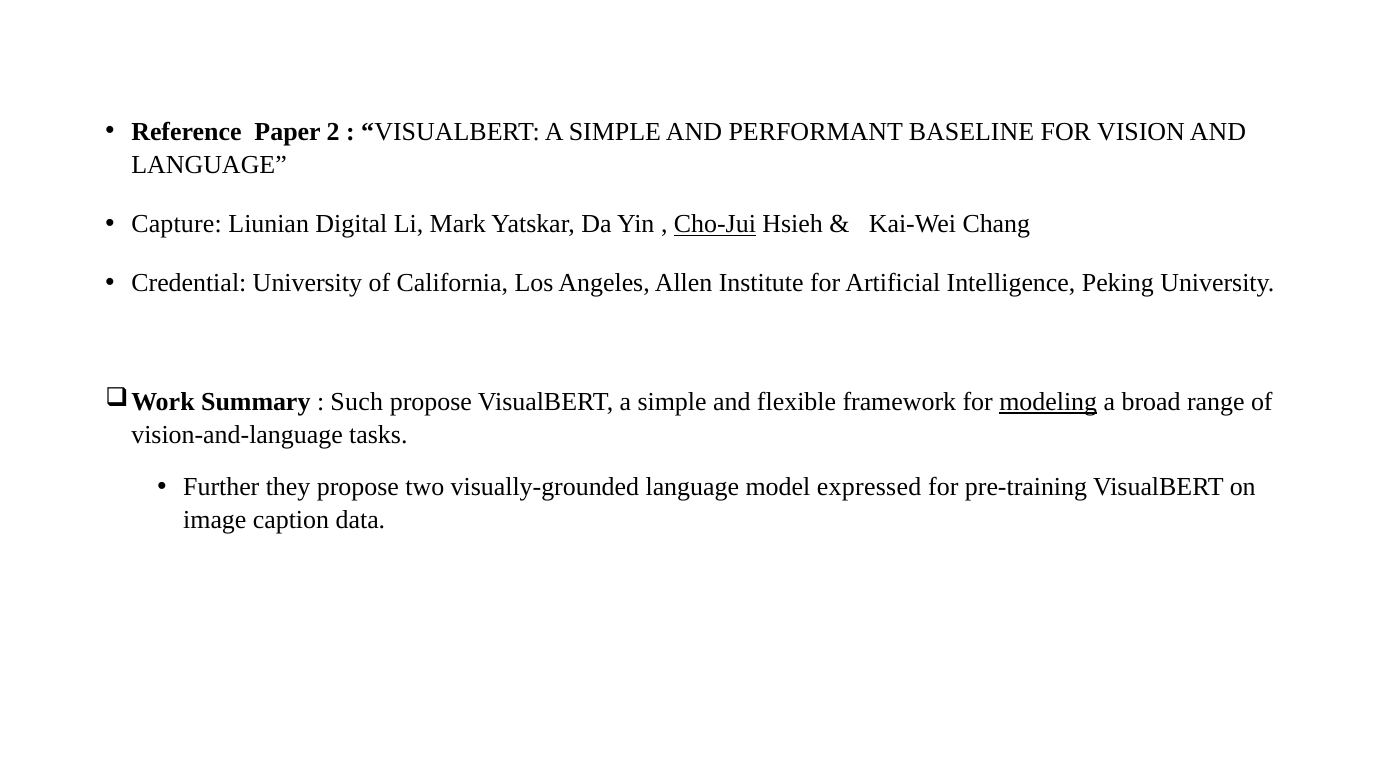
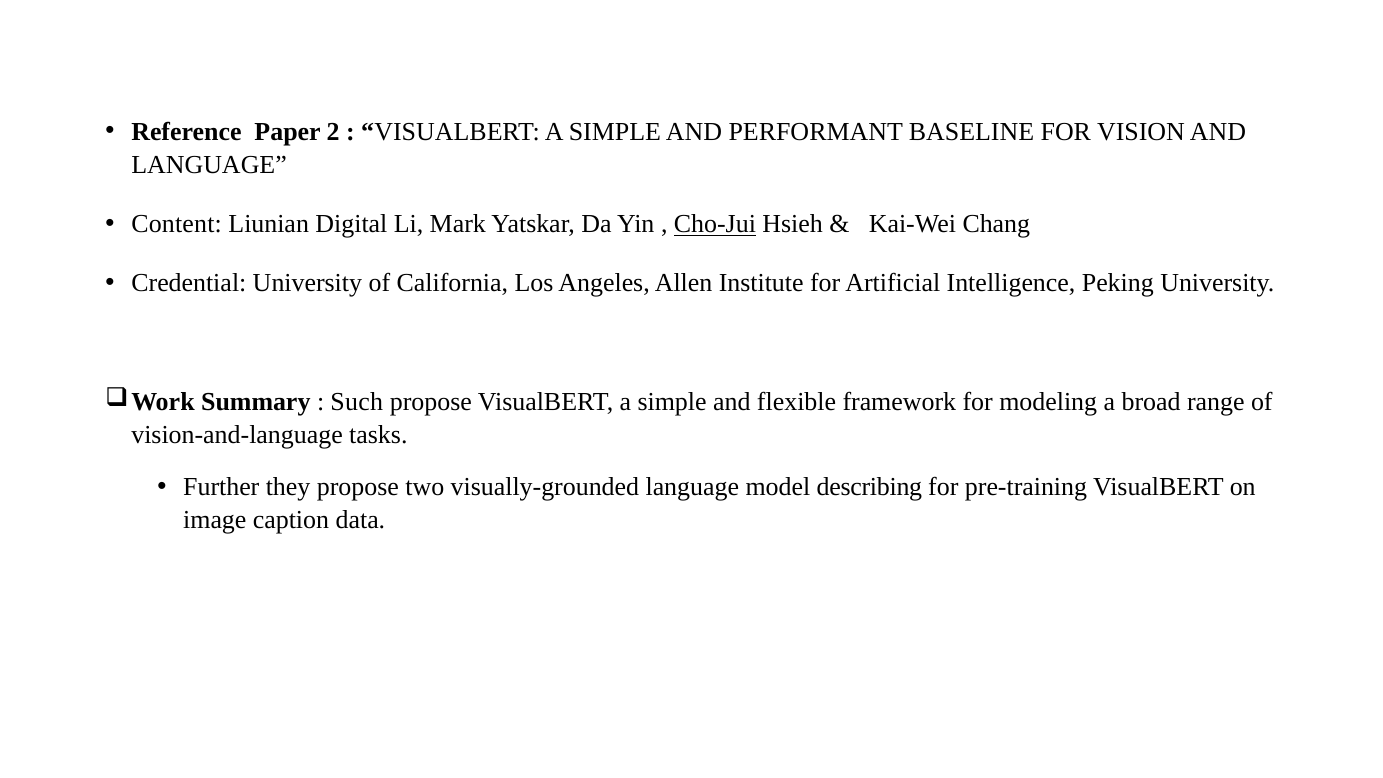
Capture: Capture -> Content (177, 224)
modeling underline: present -> none (1048, 402)
expressed: expressed -> describing (869, 487)
